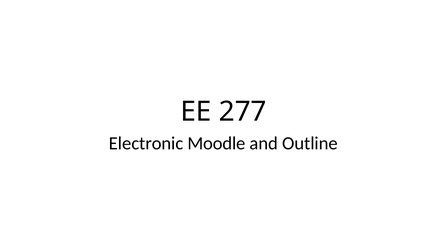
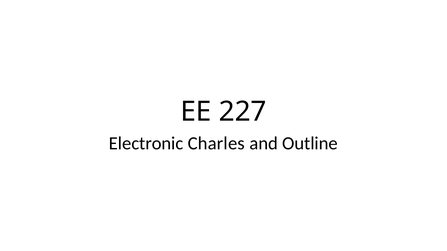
277: 277 -> 227 (243, 112)
Moodle: Moodle -> Charles (216, 144)
